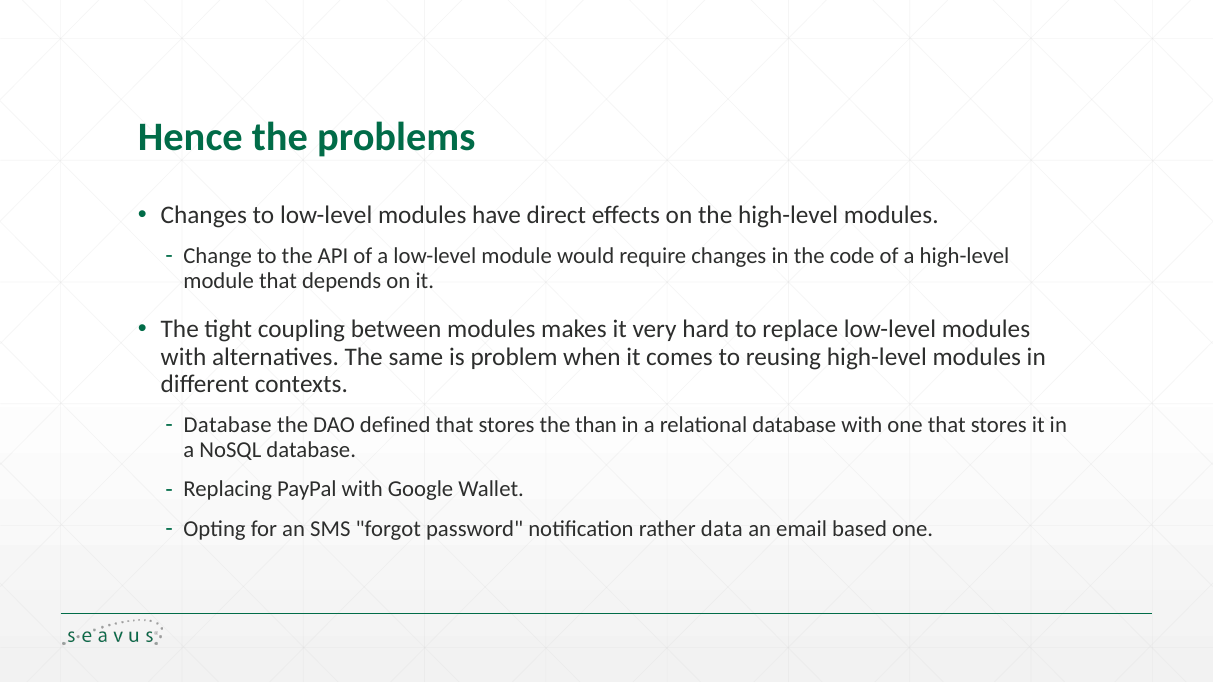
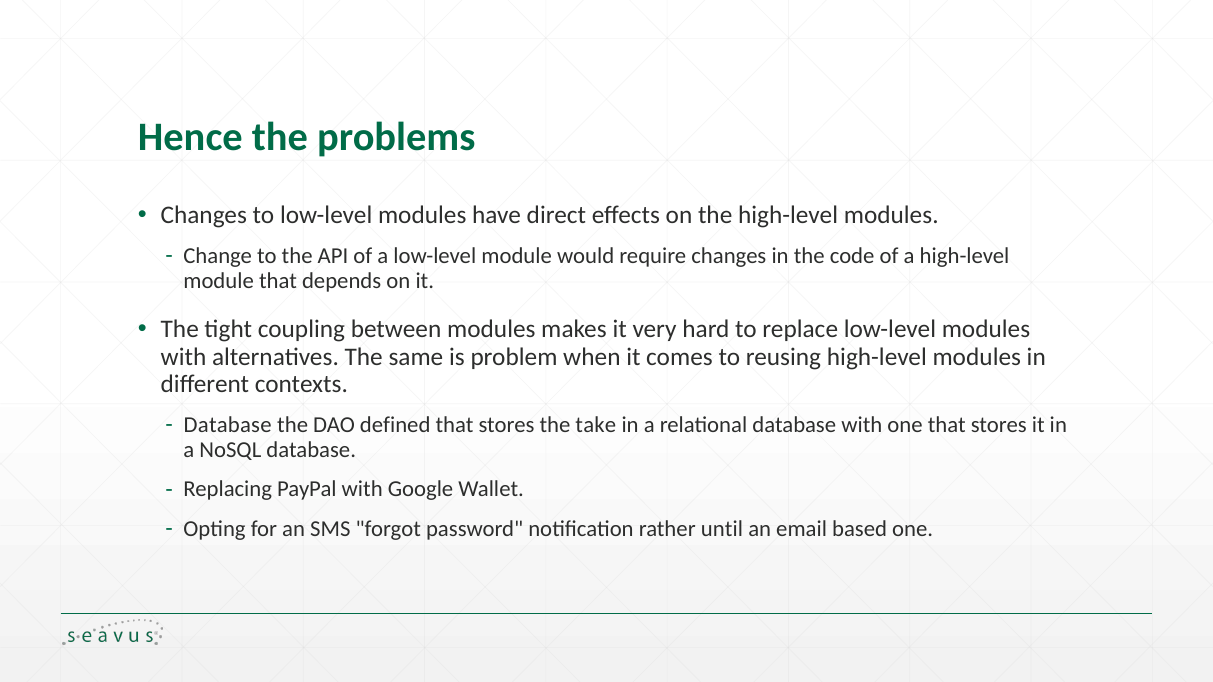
than: than -> take (596, 425)
data: data -> until (722, 529)
